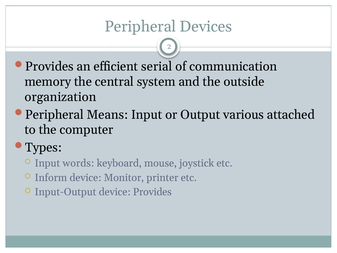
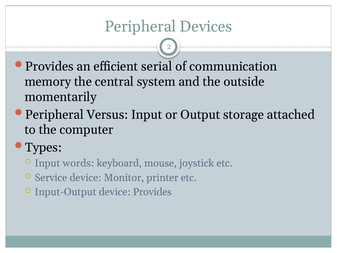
organization: organization -> momentarily (61, 97)
Means: Means -> Versus (107, 114)
various: various -> storage (244, 114)
Inform: Inform -> Service (51, 177)
